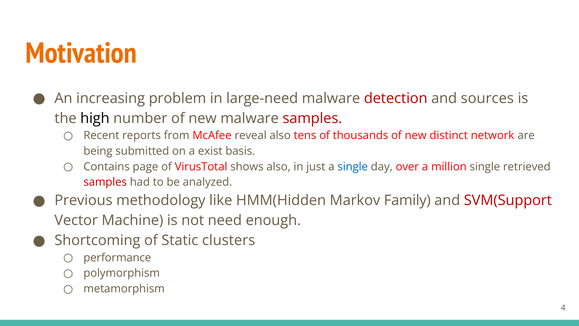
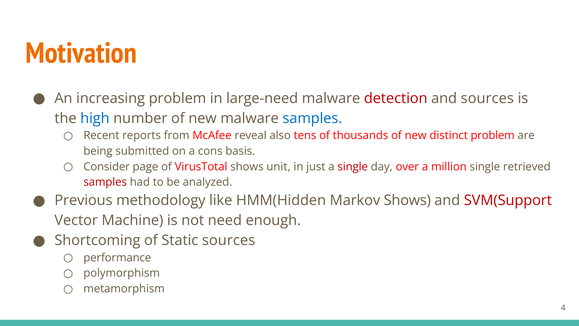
high colour: black -> blue (95, 118)
samples colour: red -> blue (312, 118)
distinct network: network -> problem (493, 135)
exist: exist -> cons (210, 151)
Contains: Contains -> Consider (107, 167)
shows also: also -> unit (278, 167)
single colour: blue -> red (353, 167)
Markov Family: Family -> Shows (407, 200)
Static clusters: clusters -> sources (229, 240)
